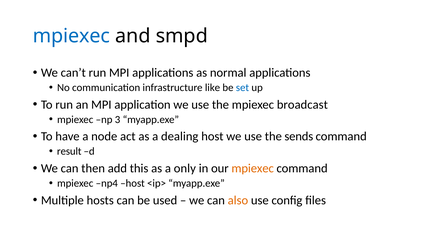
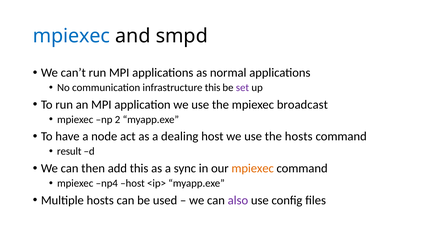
infrastructure like: like -> this (213, 88)
set colour: blue -> purple (242, 88)
3: 3 -> 2 (118, 120)
the sends: sends -> hosts (299, 137)
only: only -> sync (185, 169)
also colour: orange -> purple (238, 201)
